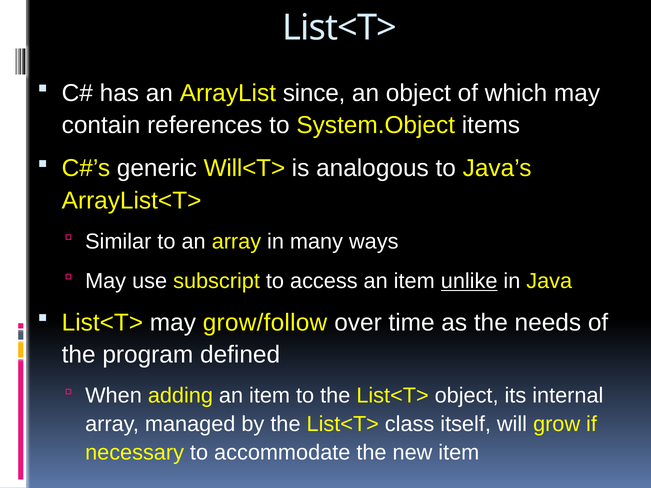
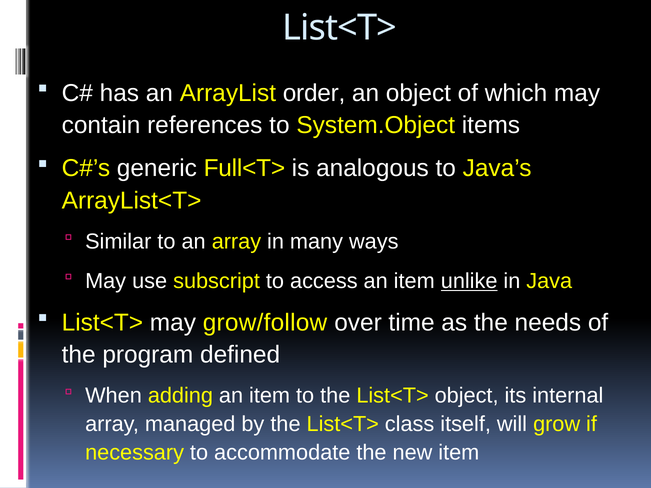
since: since -> order (314, 93)
Will<T>: Will<T> -> Full<T> (244, 168)
